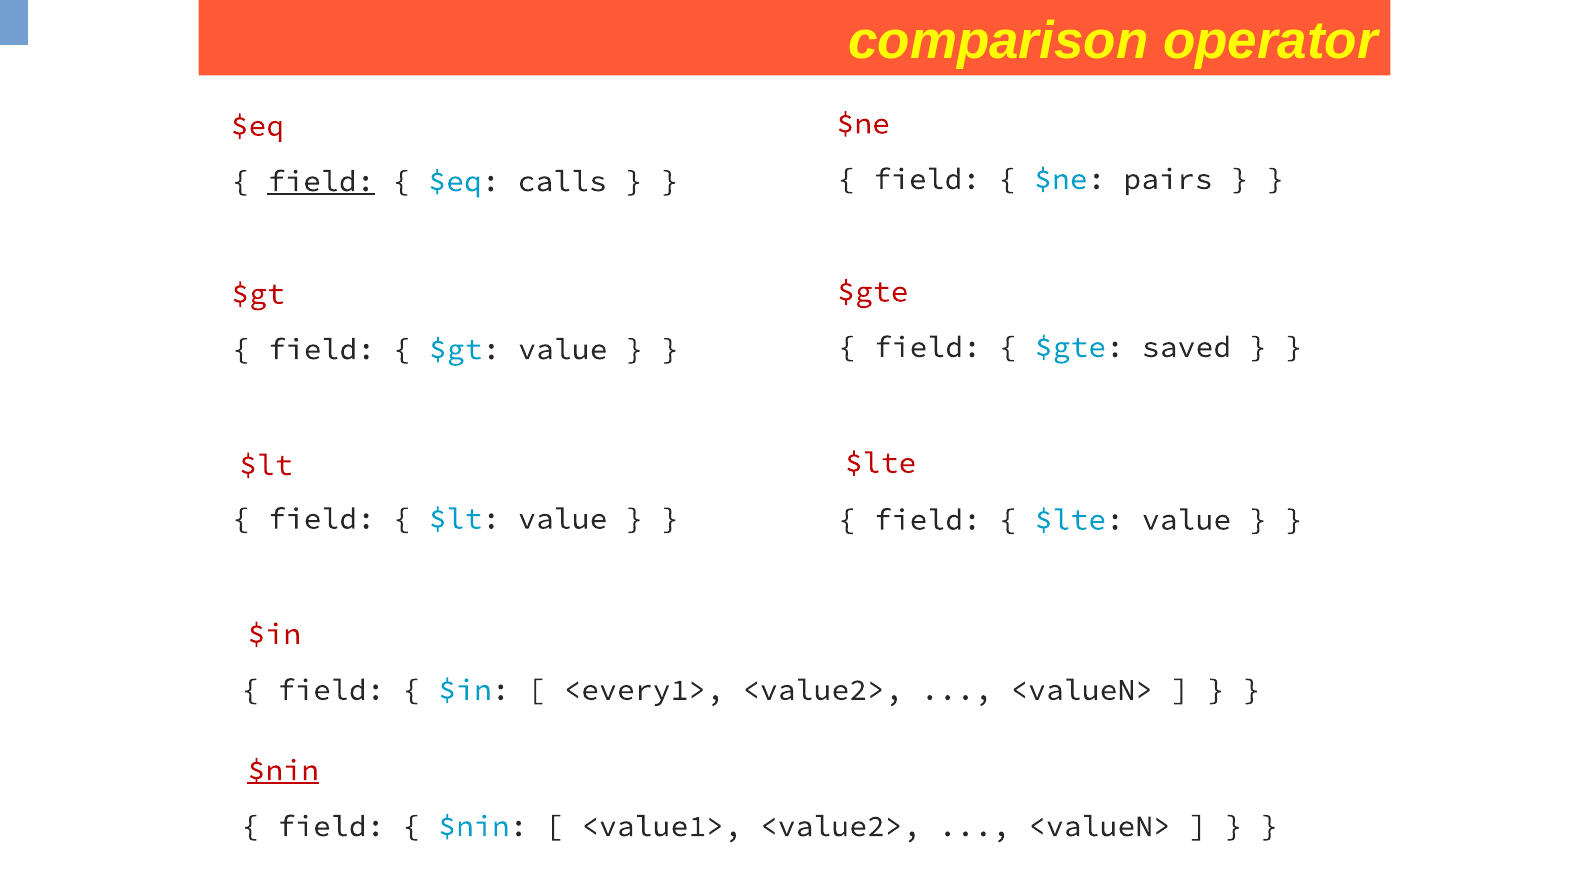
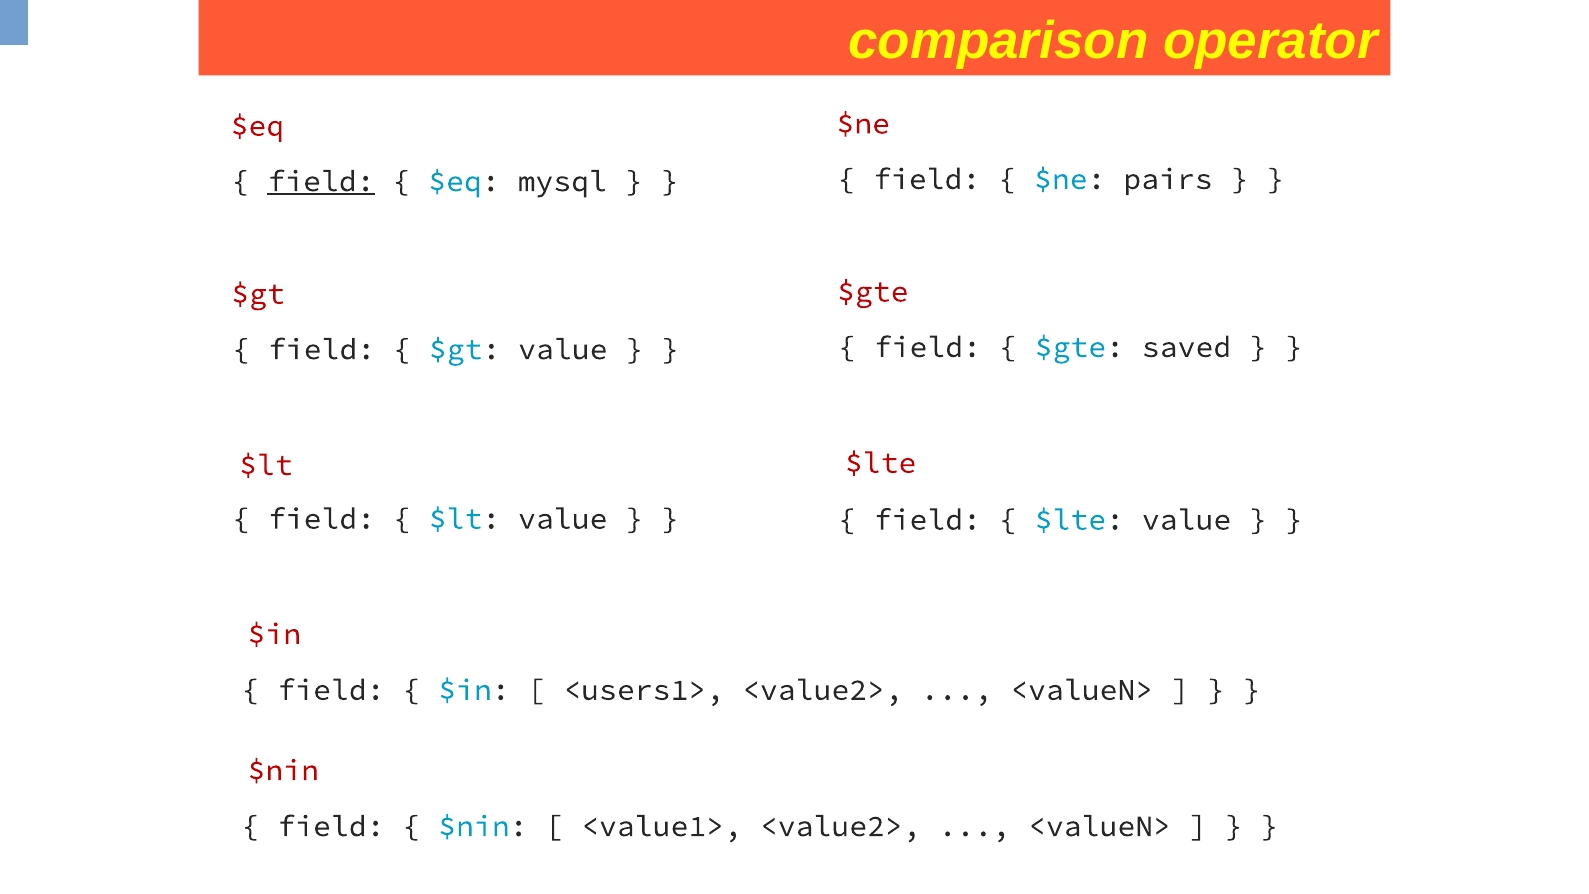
calls: calls -> mysql (562, 181)
<every1>: <every1> -> <users1> (644, 690)
$nin underline: present -> none (283, 770)
